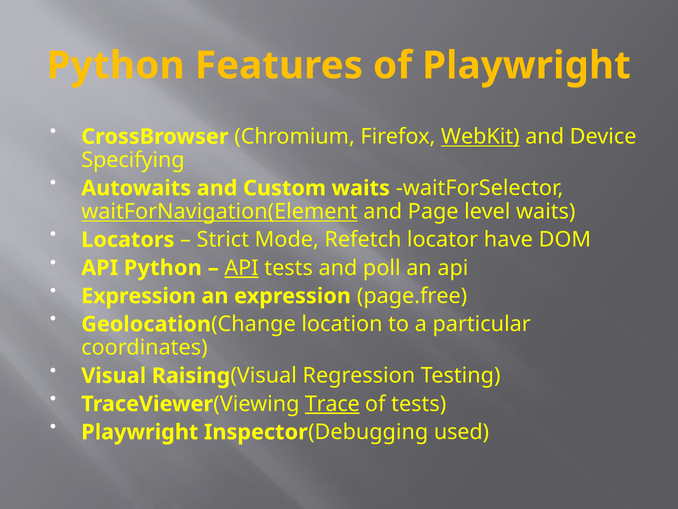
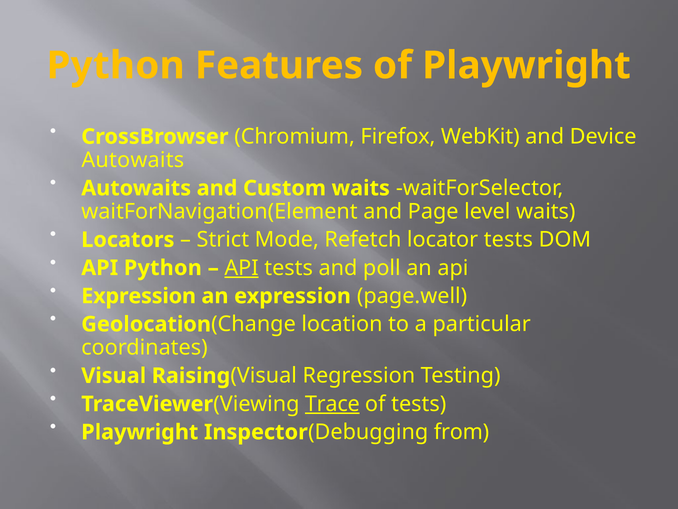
WebKit underline: present -> none (480, 136)
Specifying: Specifying -> Autowaits (133, 160)
waitForNavigation(Element underline: present -> none (219, 211)
locator have: have -> tests (508, 240)
page.free: page.free -> page.well (412, 296)
used: used -> from (462, 432)
